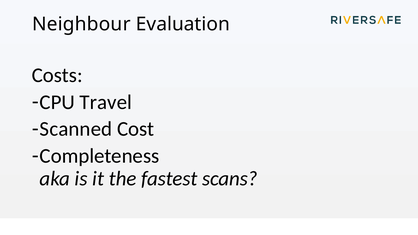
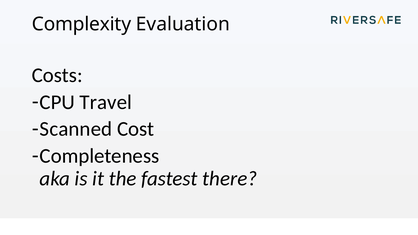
Neighbour: Neighbour -> Complexity (81, 24)
scans: scans -> there (230, 179)
